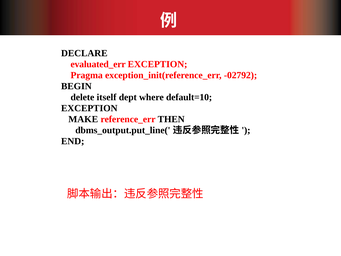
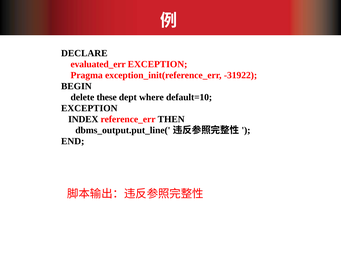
-02792: -02792 -> -31922 (241, 75)
itself: itself -> these (107, 97)
MAKE: MAKE -> INDEX (83, 119)
